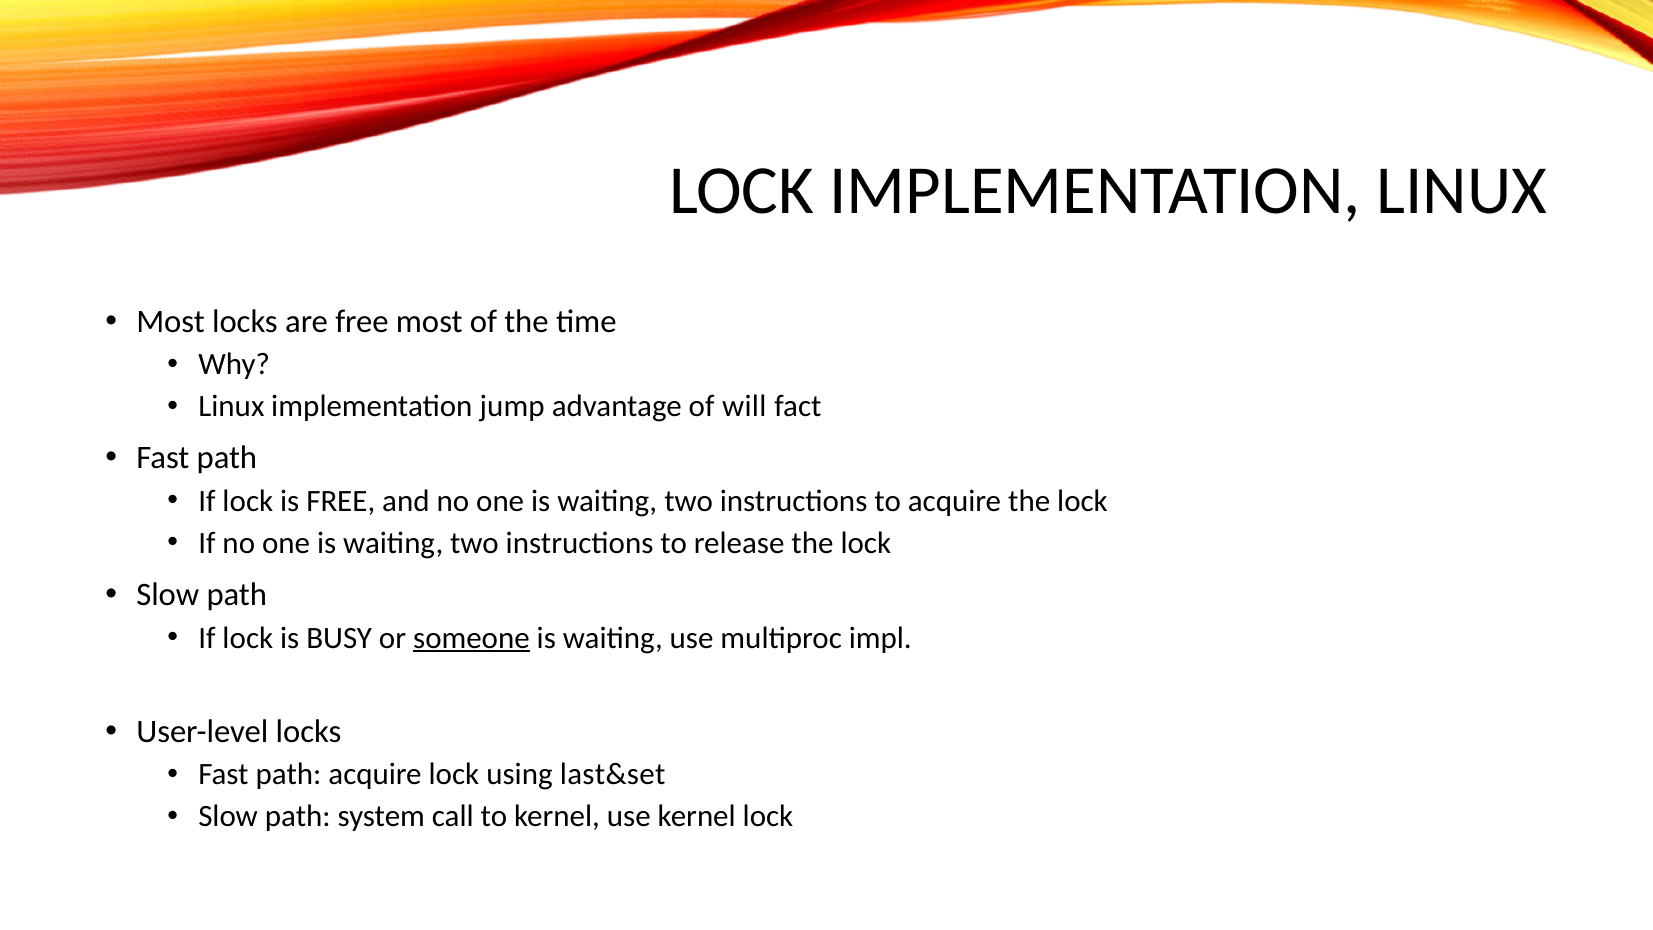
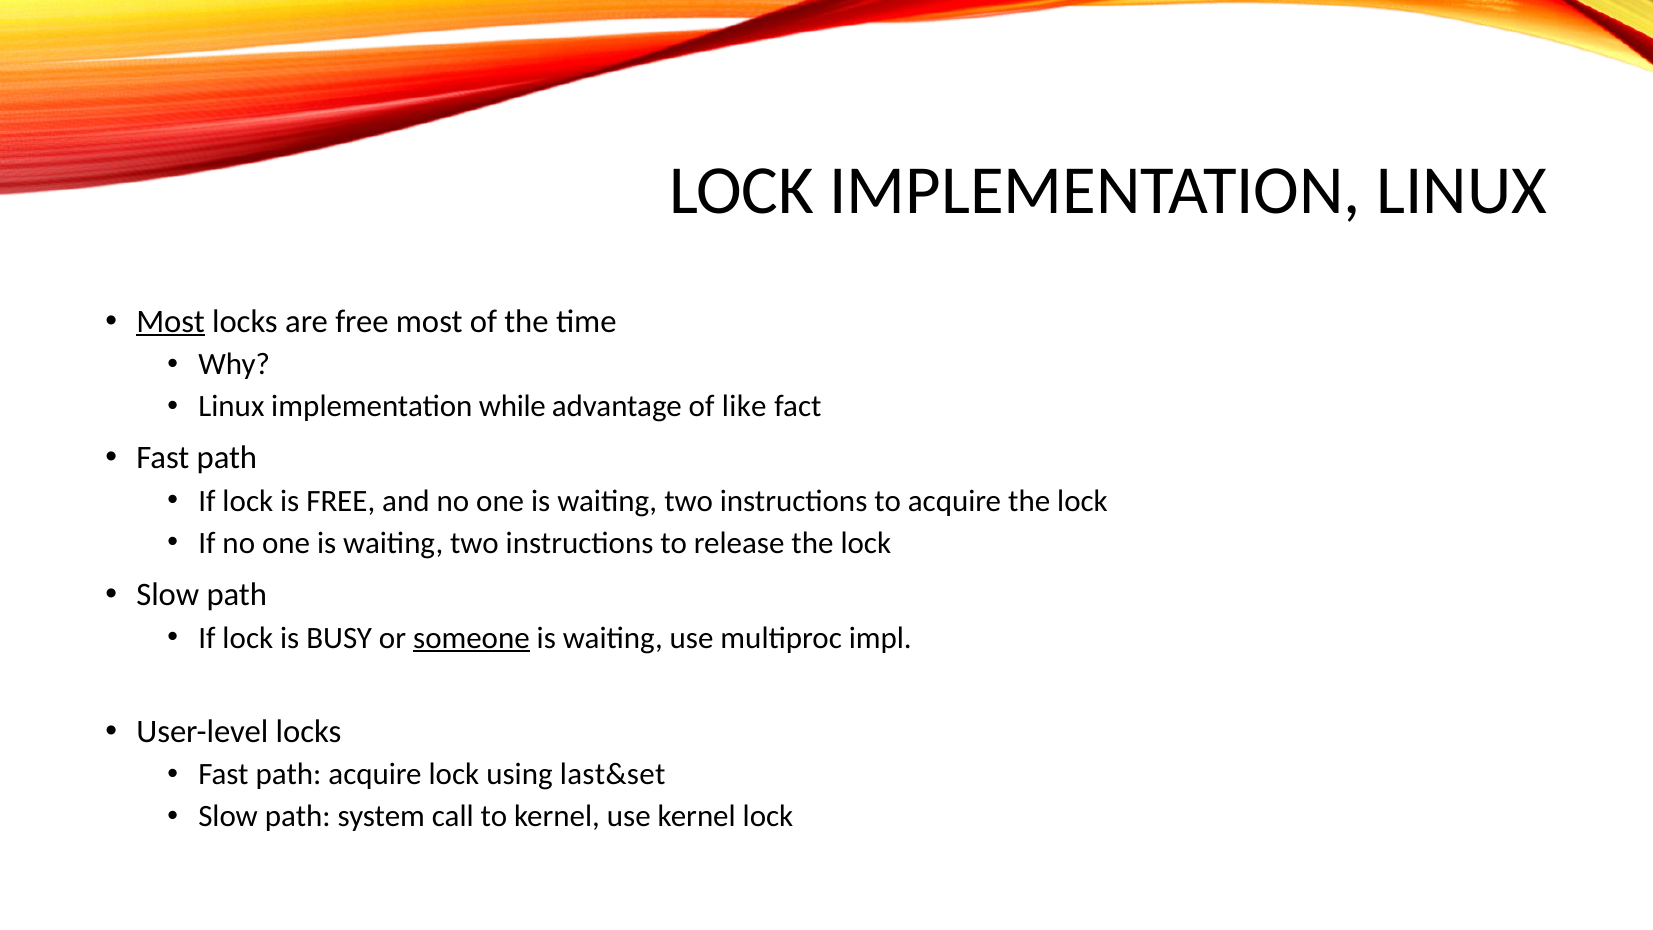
Most underline: none -> present (171, 321)
jump: jump -> while (512, 406)
will: will -> like (744, 406)
